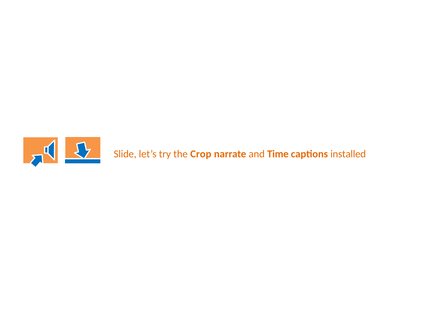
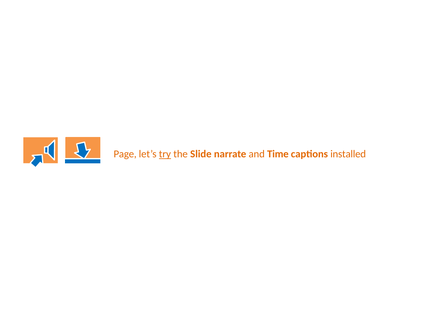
Slide: Slide -> Page (125, 154)
try underline: none -> present (165, 154)
Crop: Crop -> Slide (201, 154)
